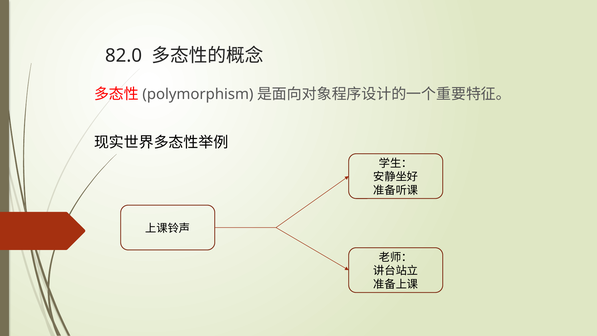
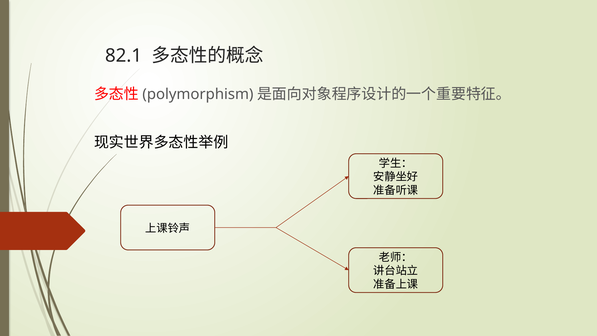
82.0: 82.0 -> 82.1 (124, 56)
